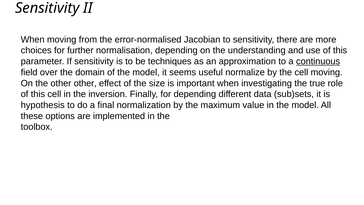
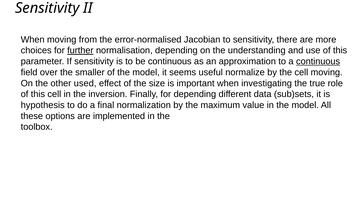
further underline: none -> present (80, 50)
be techniques: techniques -> continuous (170, 61)
domain: domain -> smaller (90, 72)
other other: other -> used (85, 83)
